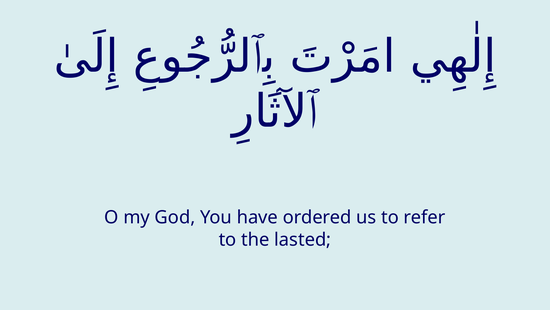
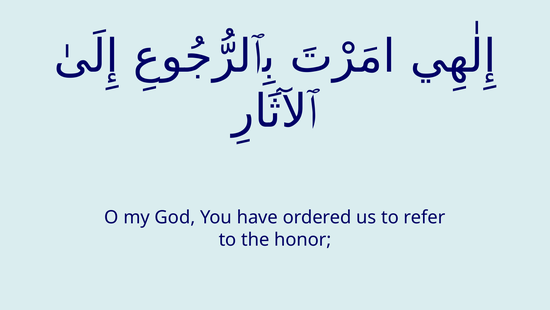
lasted: lasted -> honor (303, 239)
